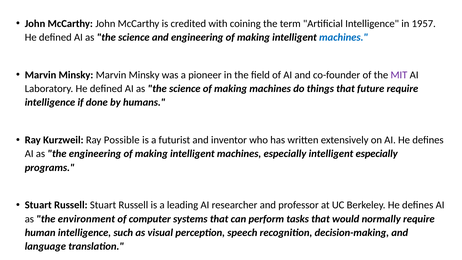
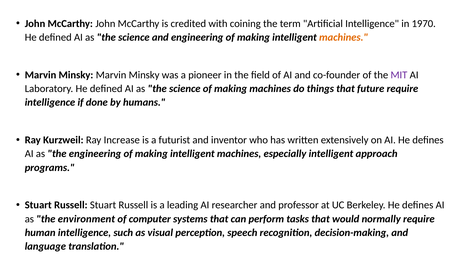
1957: 1957 -> 1970 (424, 24)
machines colour: blue -> orange (344, 37)
Possible: Possible -> Increase (122, 140)
intelligent especially: especially -> approach (377, 154)
